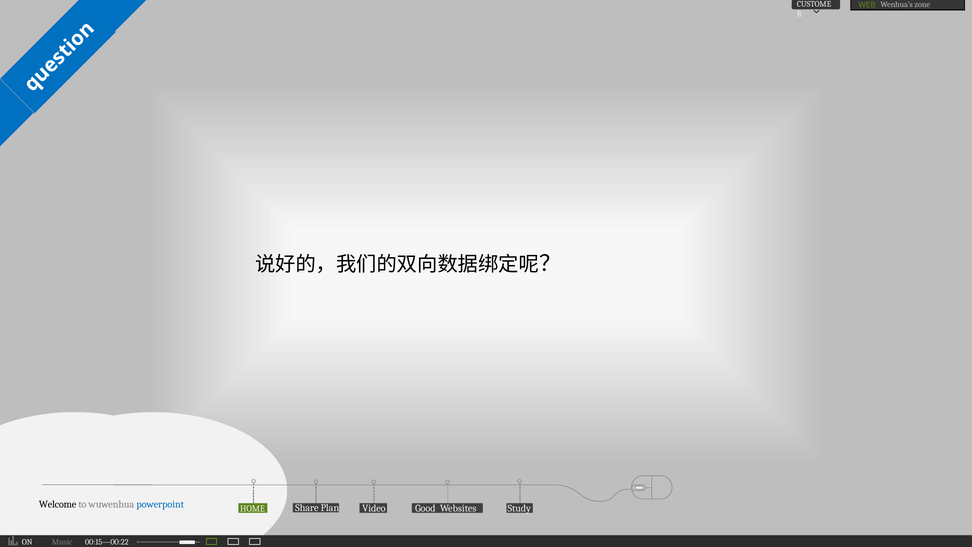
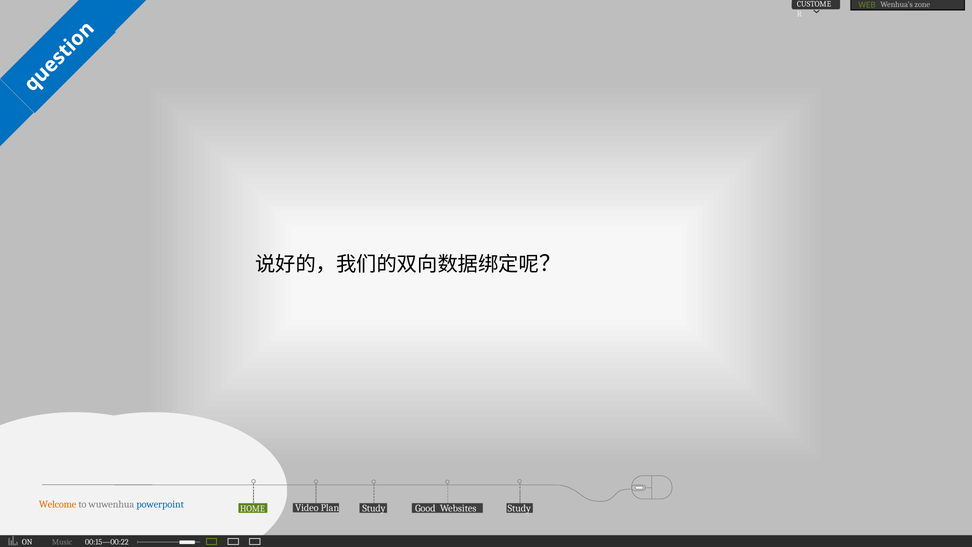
Welcome colour: black -> orange (58, 504)
Share: Share -> Video (307, 508)
Plan Video: Video -> Study (374, 508)
